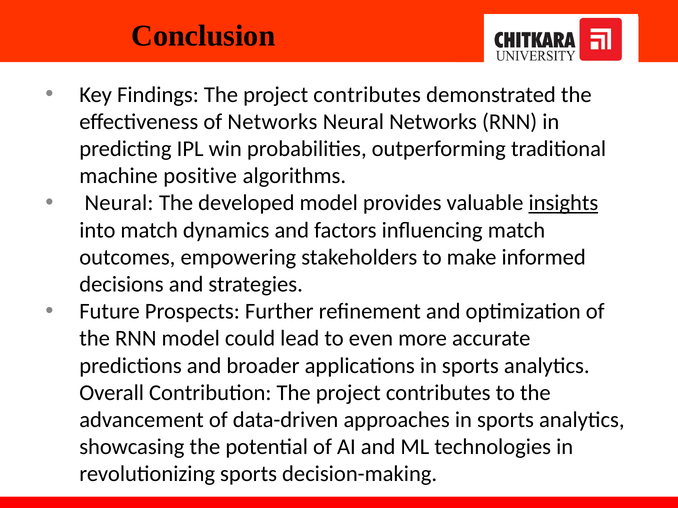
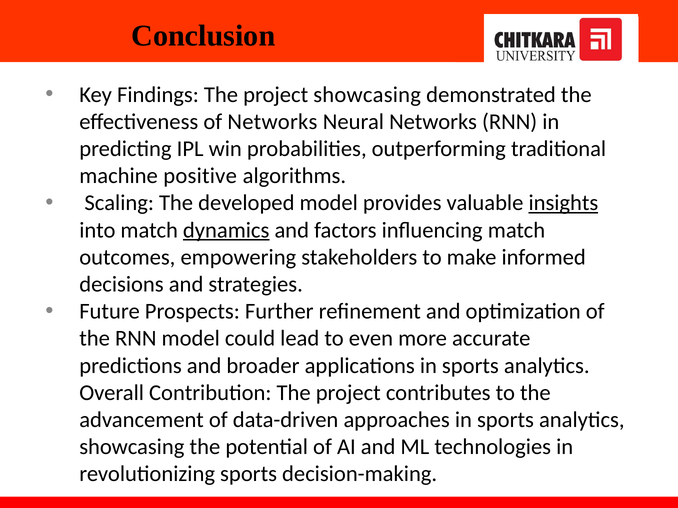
Findings The project contributes: contributes -> showcasing (367, 95)
Neural: Neural -> Scaling (119, 203)
dynamics underline: none -> present (226, 230)
